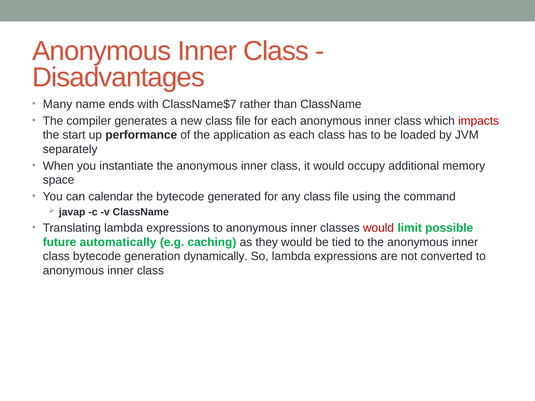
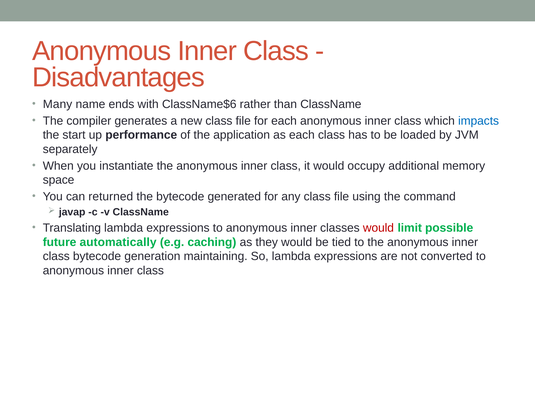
ClassName$7: ClassName$7 -> ClassName$6 (199, 104)
impacts colour: red -> blue (479, 121)
calendar: calendar -> returned (111, 197)
dynamically: dynamically -> maintaining (216, 257)
